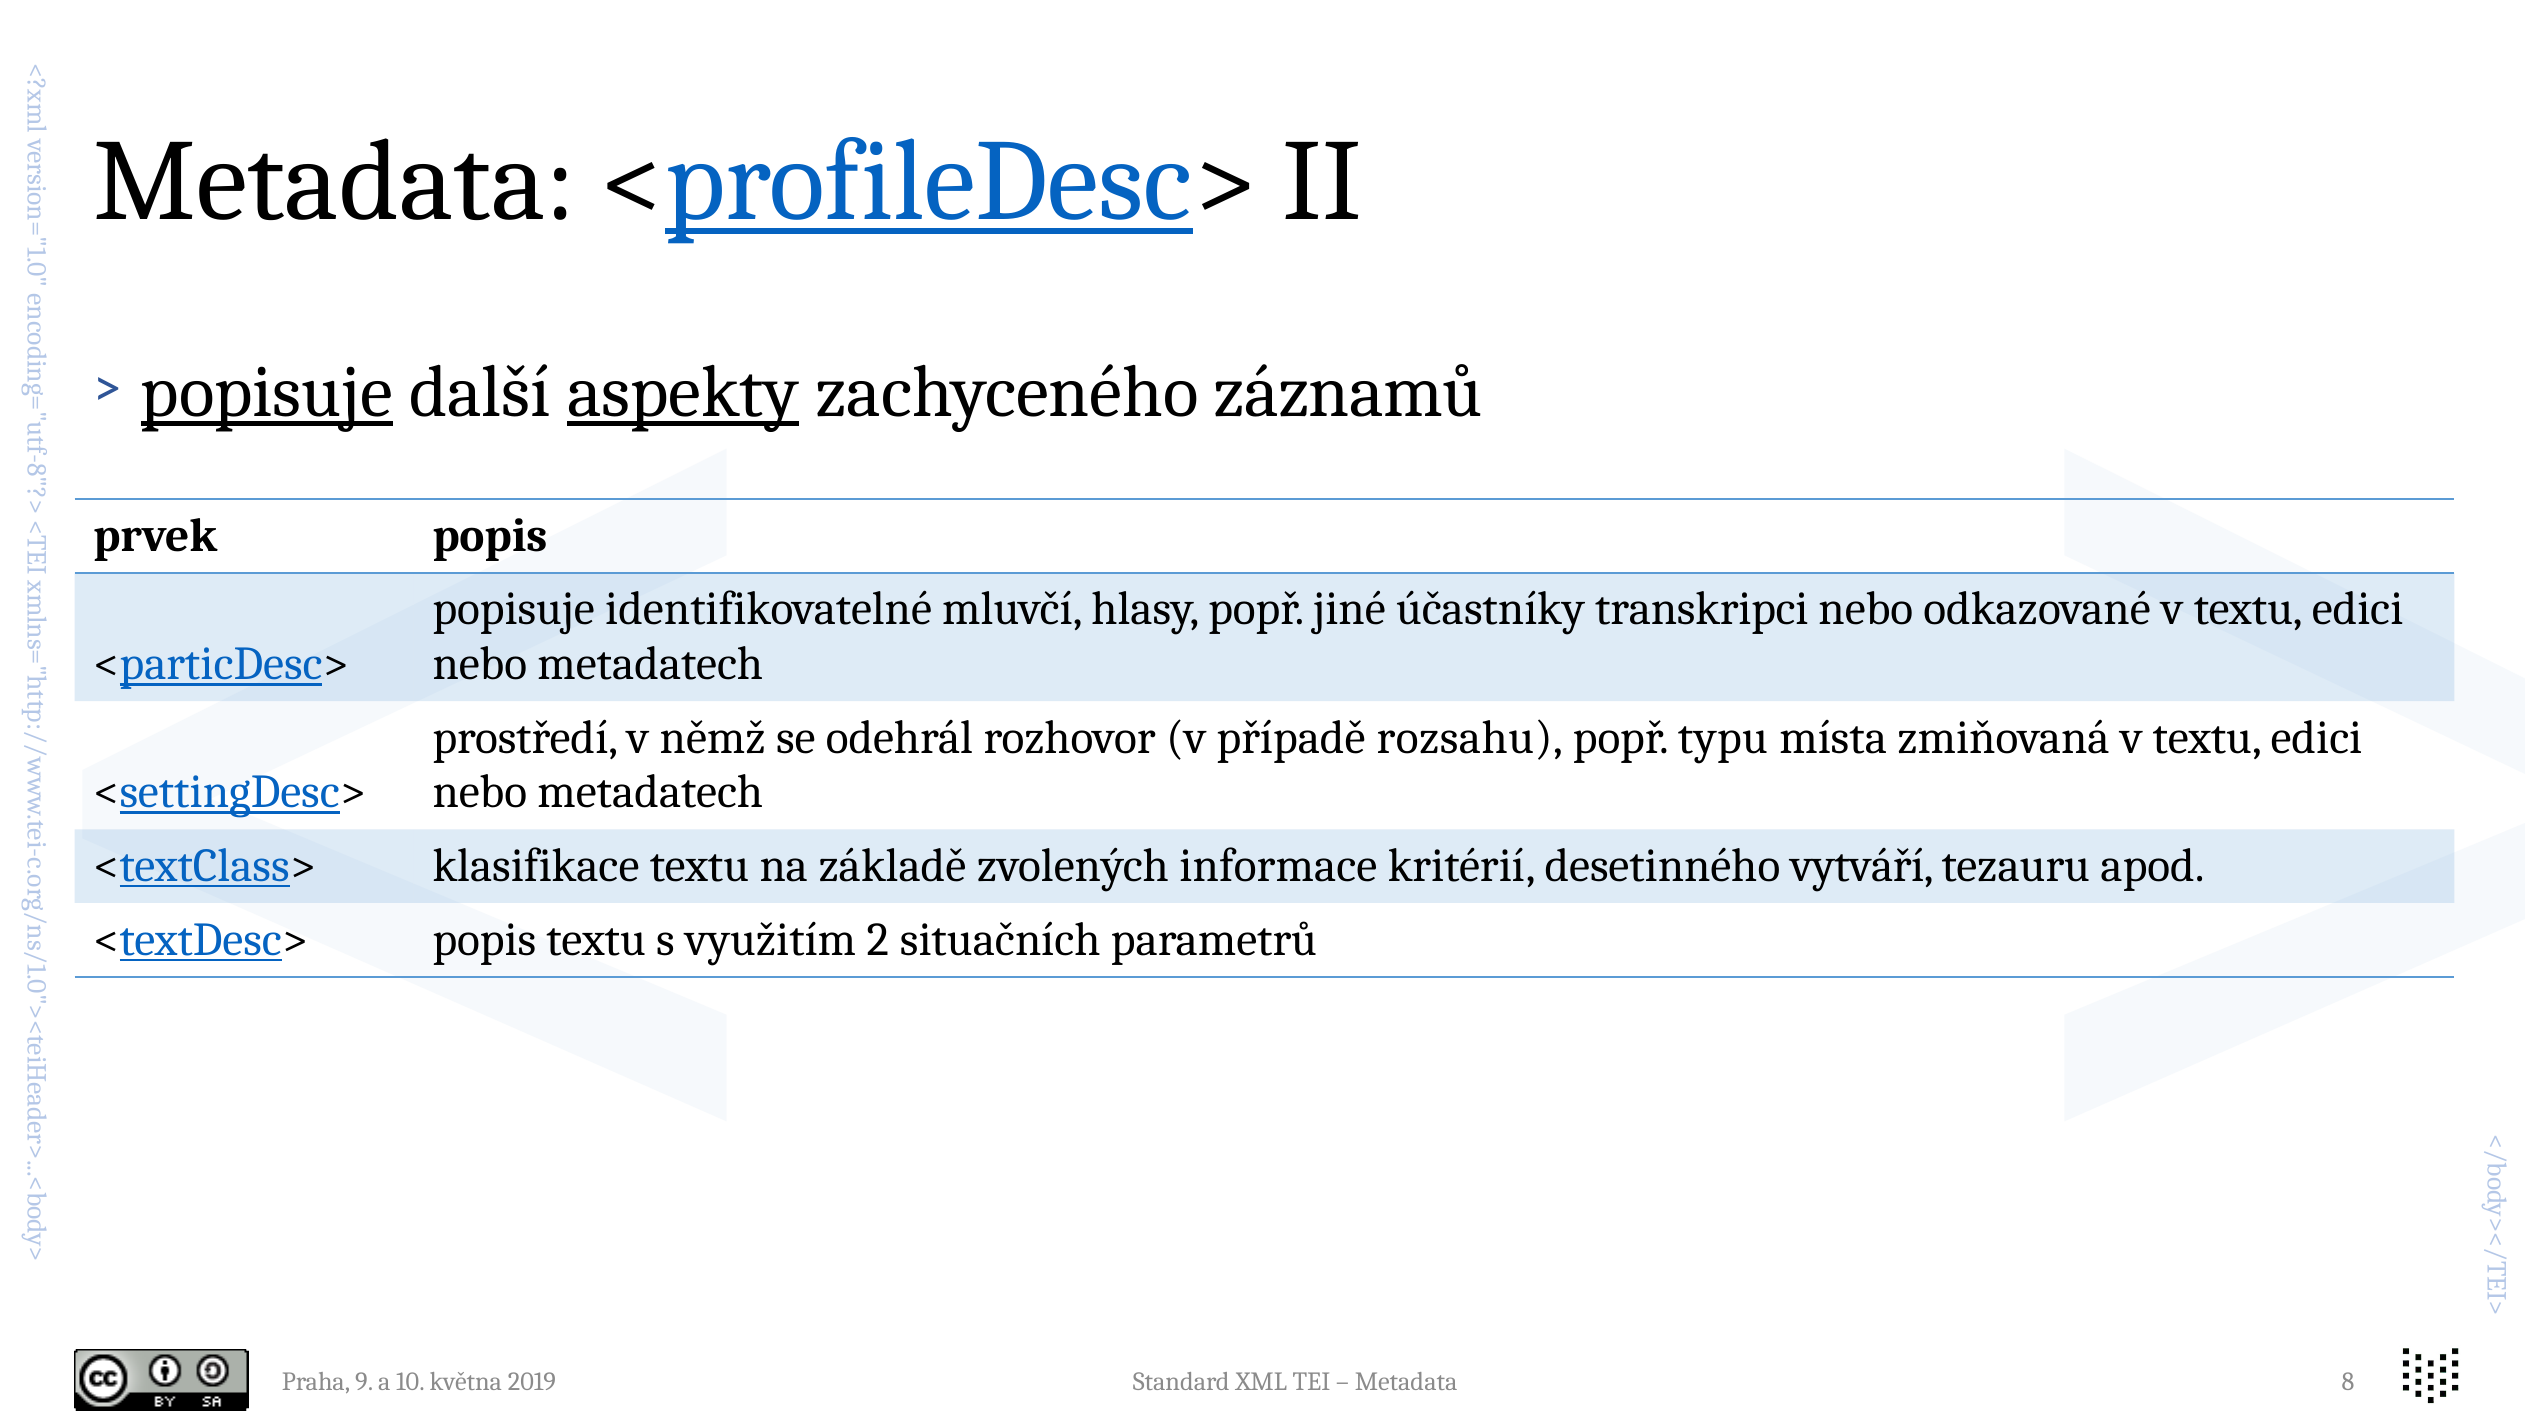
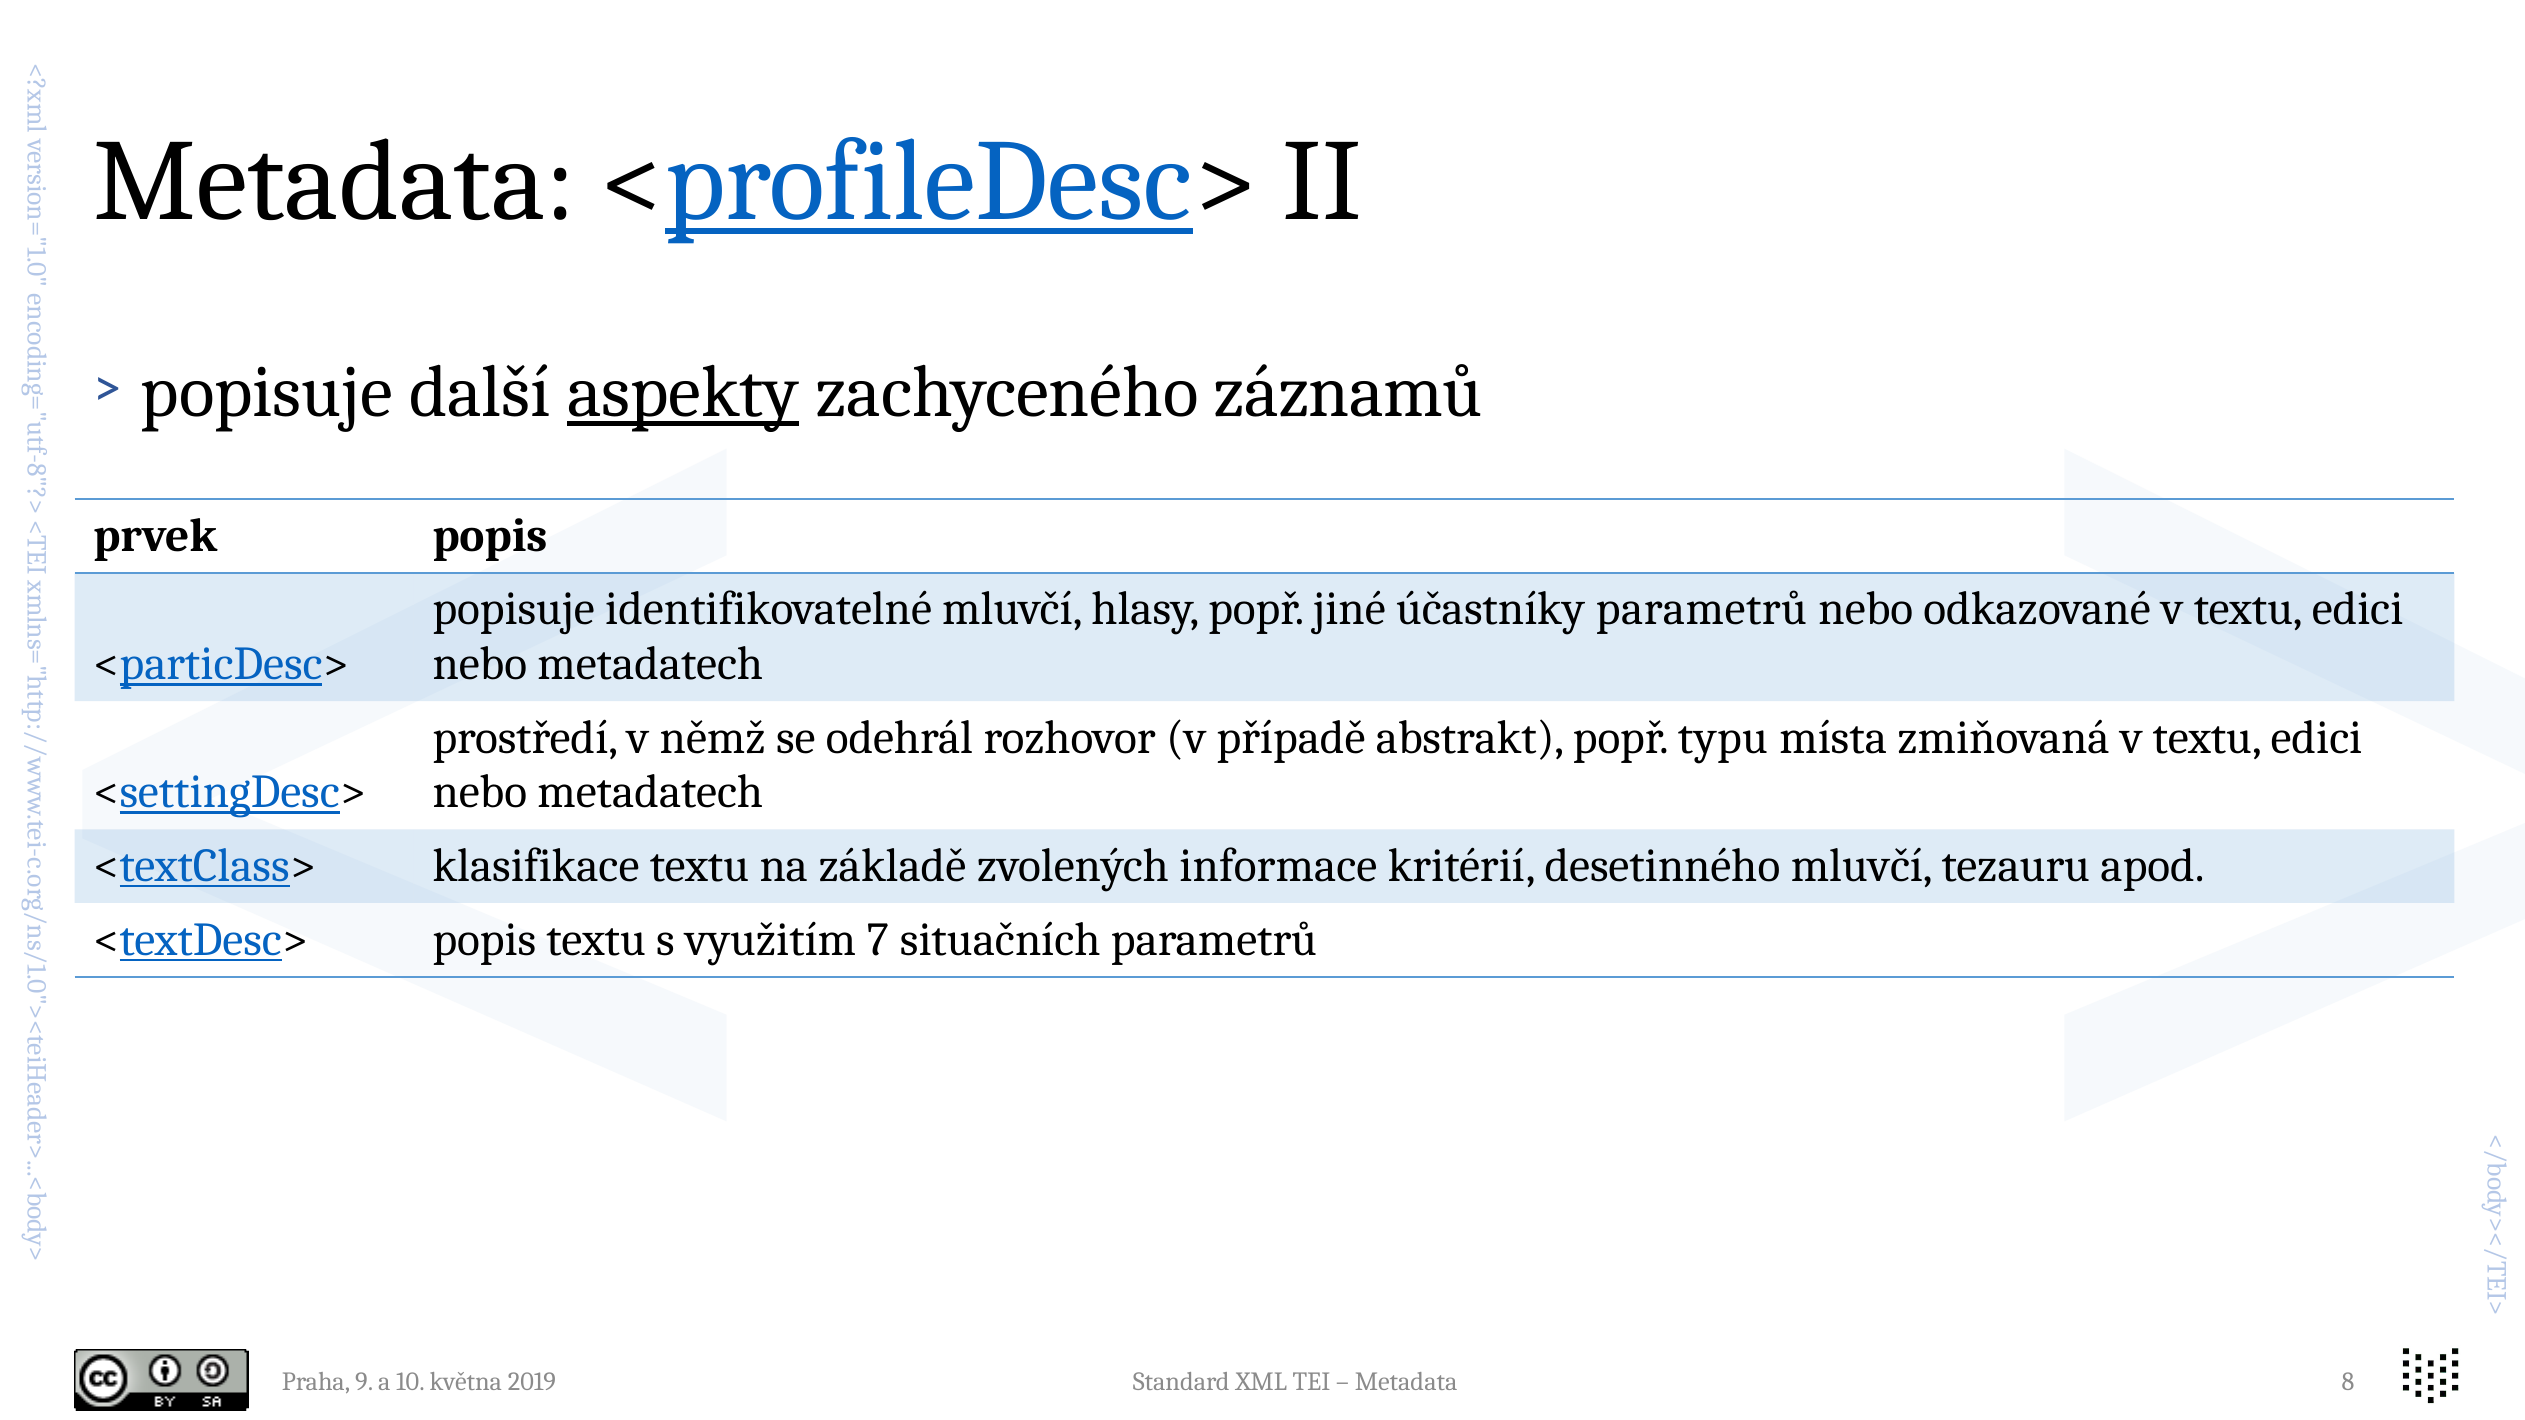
popisuje underline: present -> none (267, 392)
účastníky transkripci: transkripci -> parametrů (1701, 609)
rozsahu: rozsahu -> abstrakt (1470, 738)
desetinného vytváří: vytváří -> mluvčí (1862, 866)
2: 2 -> 7 (878, 940)
